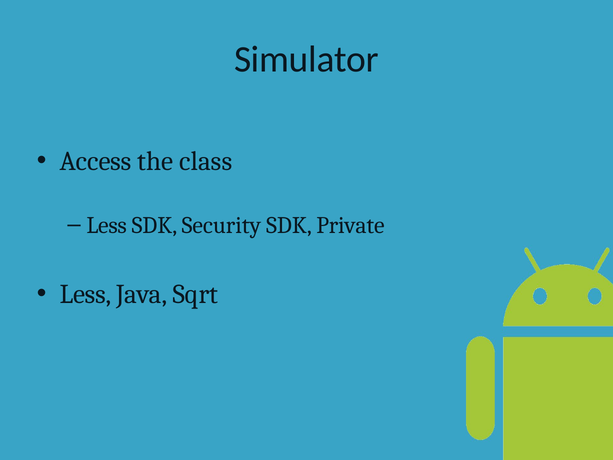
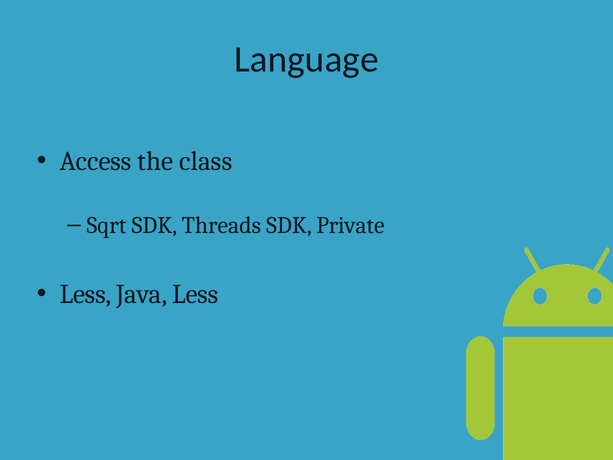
Simulator: Simulator -> Language (306, 59)
Less: Less -> Sqrt (107, 225)
Security: Security -> Threads (221, 225)
Java Sqrt: Sqrt -> Less (195, 294)
